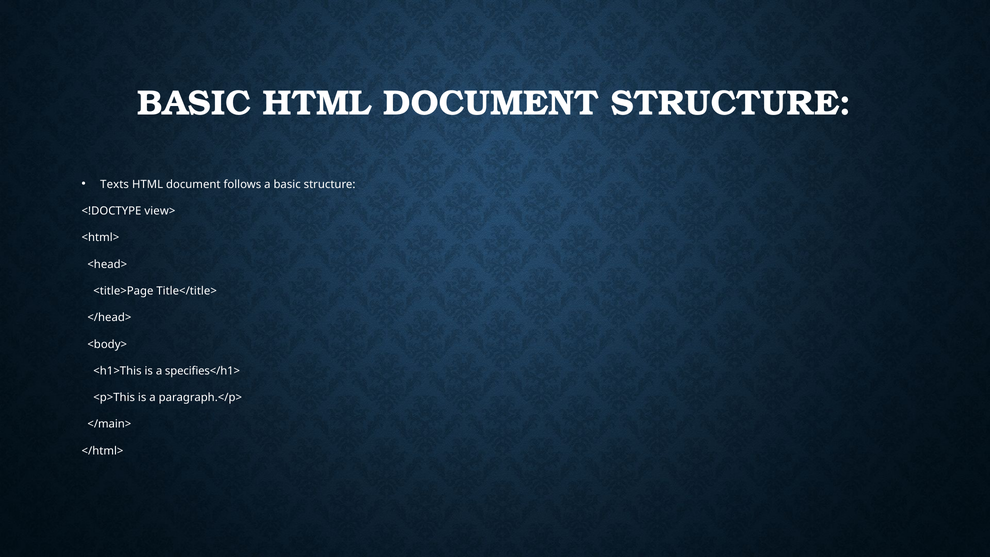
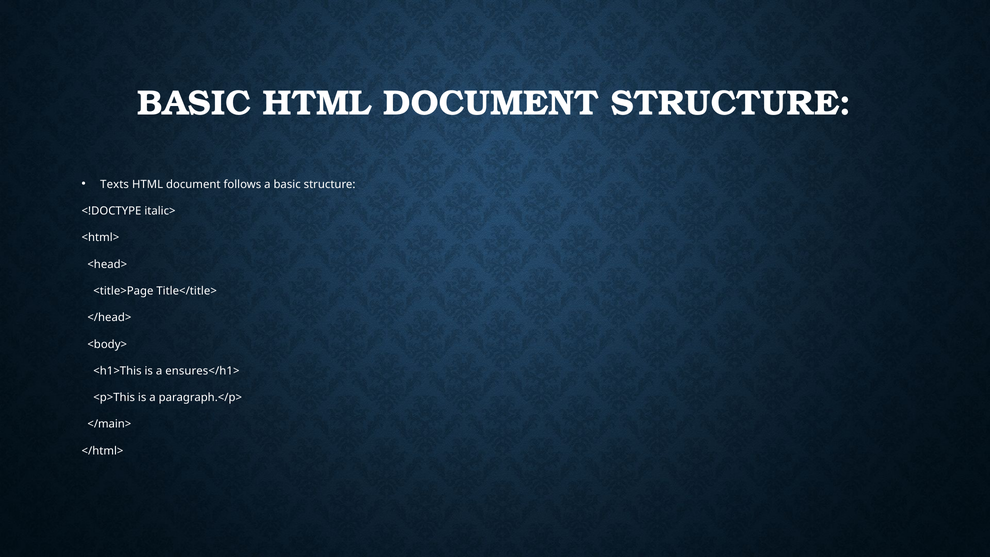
view>: view> -> italic> (160, 211)
specifies</h1>: specifies</h1> -> ensures</h1> (202, 371)
